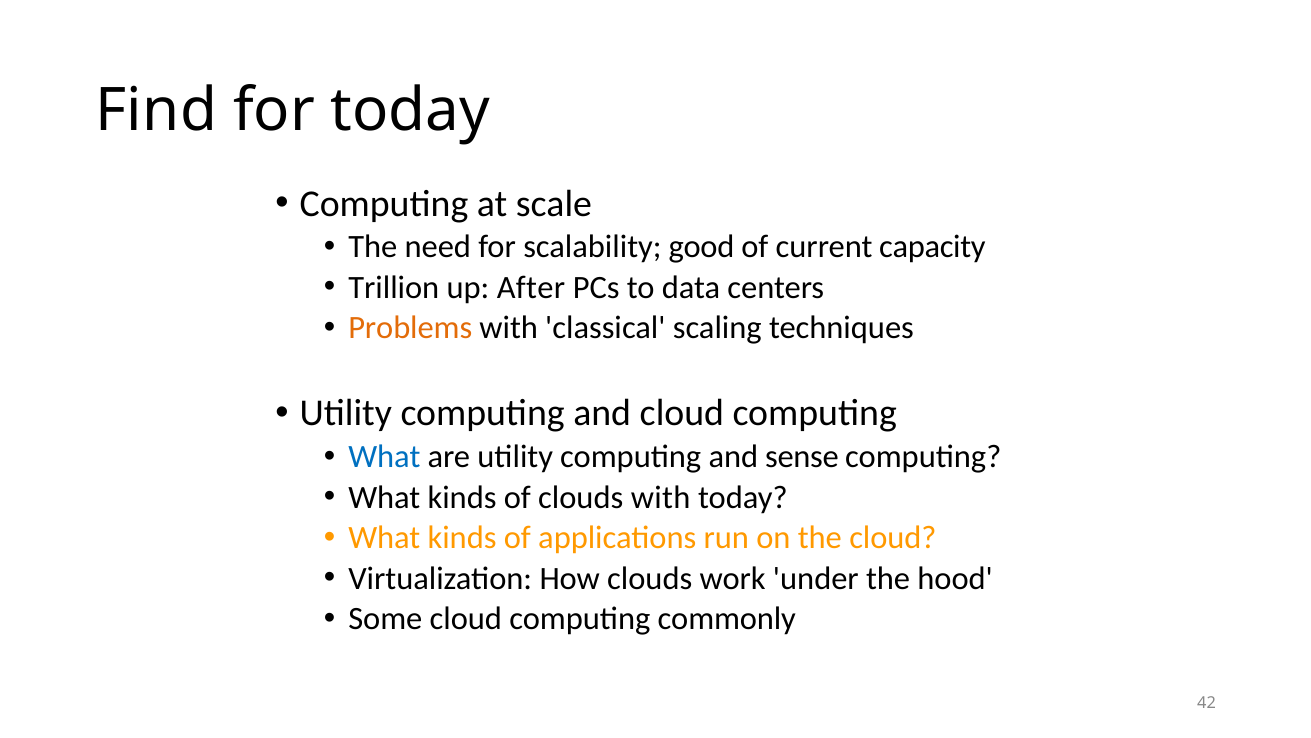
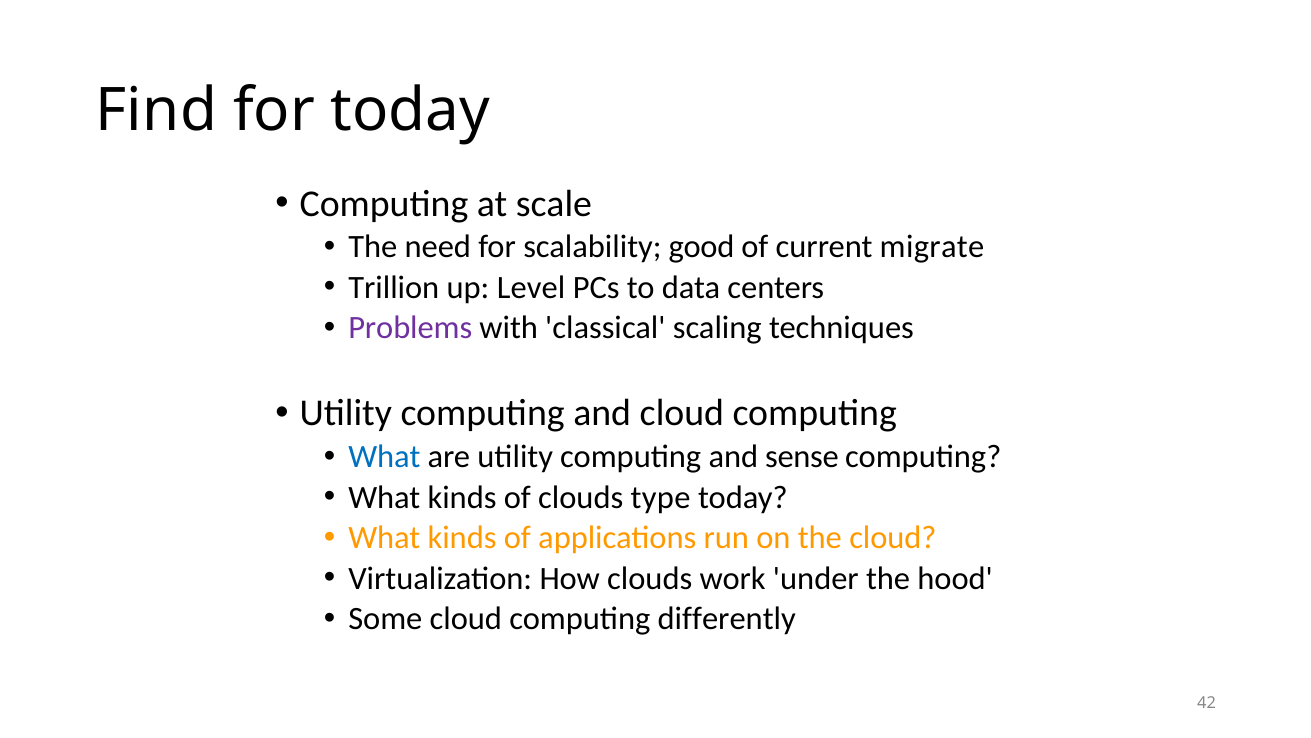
capacity: capacity -> migrate (932, 247)
After: After -> Level (531, 287)
Problems colour: orange -> purple (410, 328)
clouds with: with -> type (661, 497)
commonly: commonly -> differently (727, 618)
